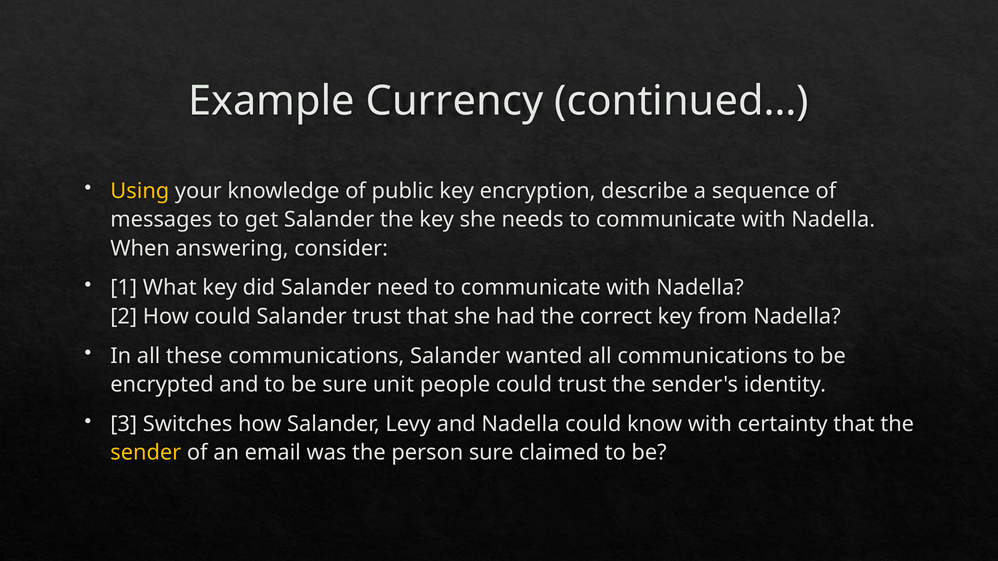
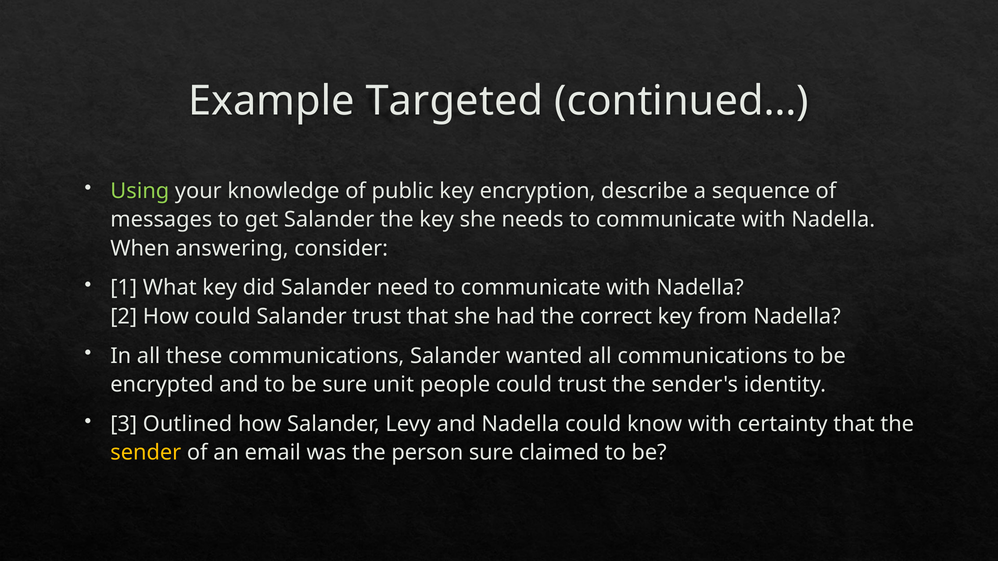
Currency: Currency -> Targeted (455, 101)
Using colour: yellow -> light green (140, 191)
Switches: Switches -> Outlined (188, 424)
